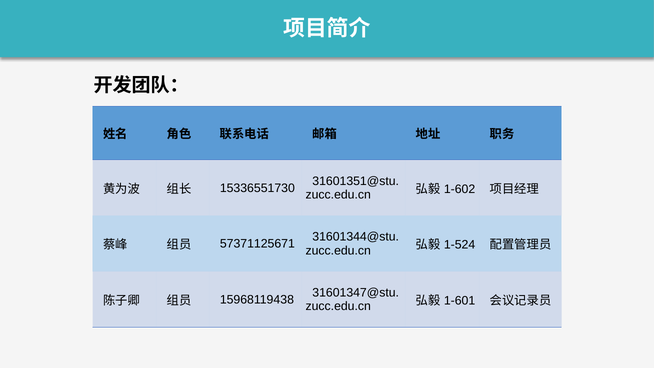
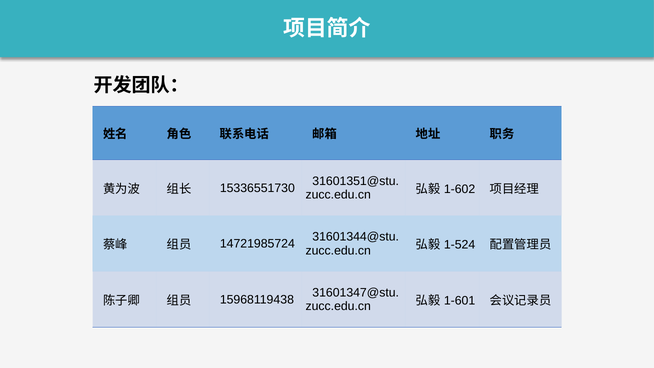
57371125671: 57371125671 -> 14721985724 (257, 244)
